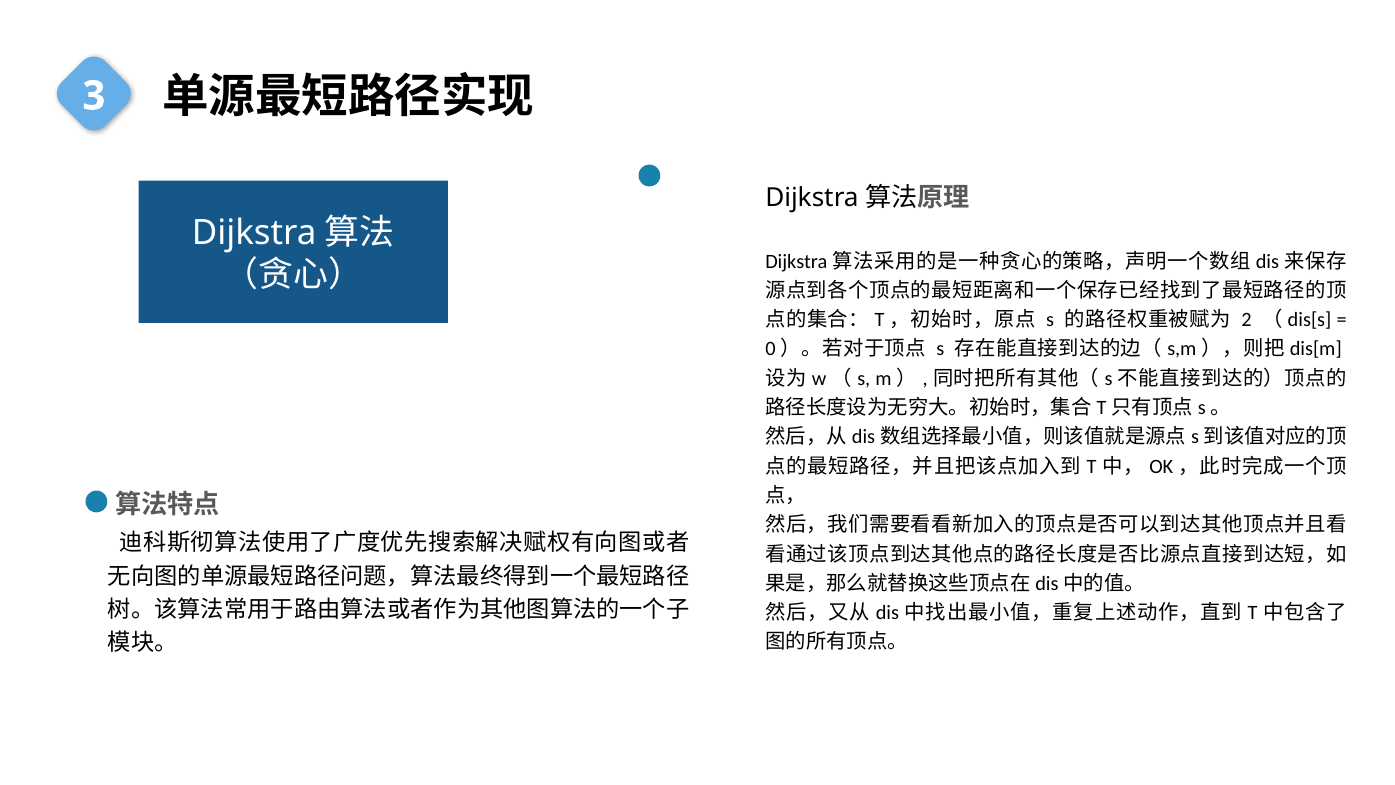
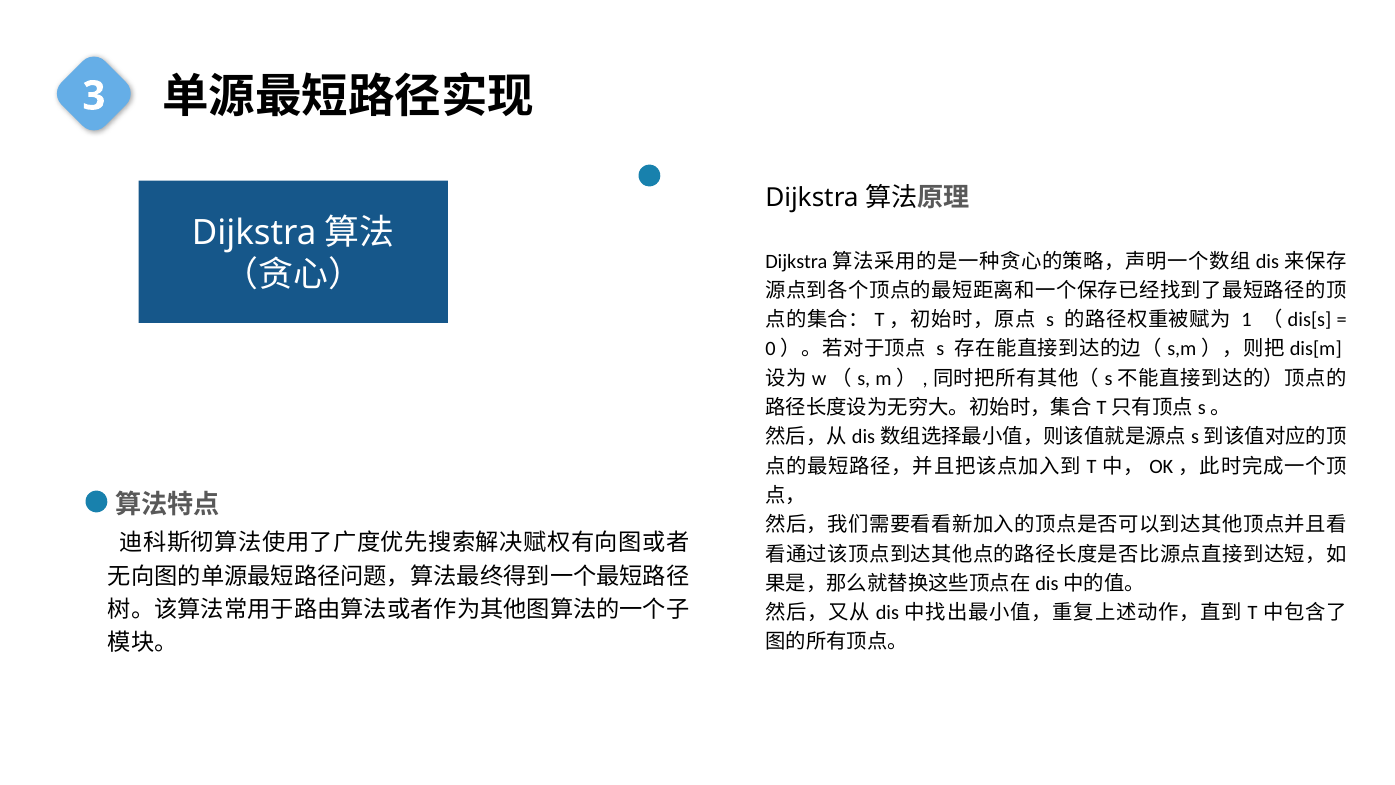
2: 2 -> 1 (1247, 320)
